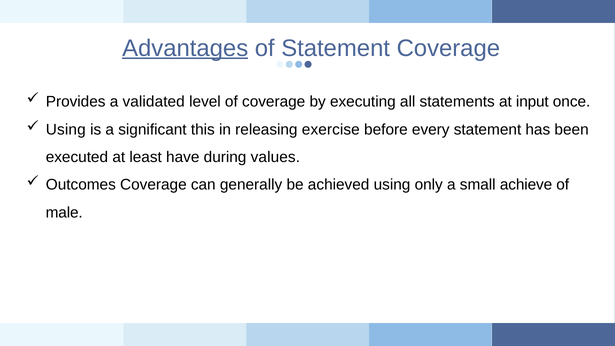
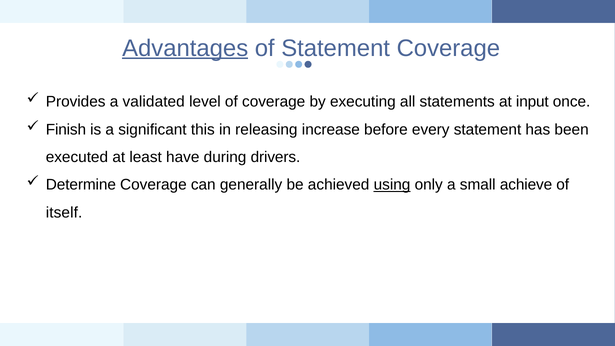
Using: Using -> Finish (66, 130)
exercise: exercise -> increase (331, 130)
values: values -> drivers (275, 157)
Outcomes: Outcomes -> Determine (81, 185)
using underline: none -> present (392, 185)
male: male -> itself (64, 213)
